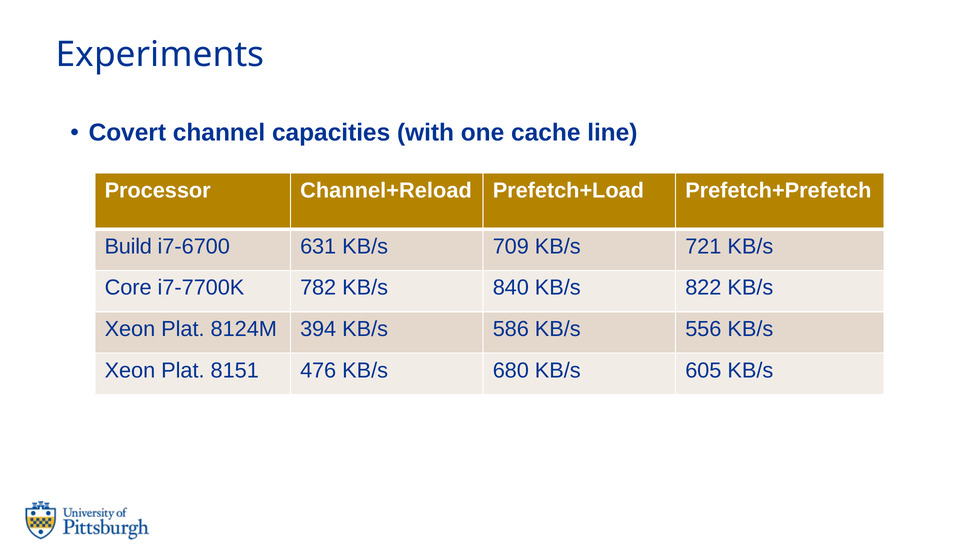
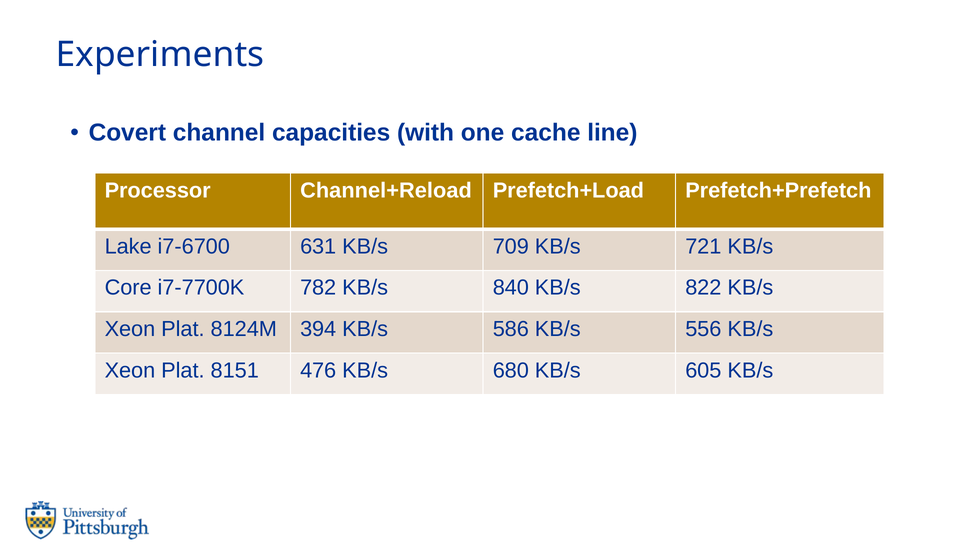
Build: Build -> Lake (128, 246)
